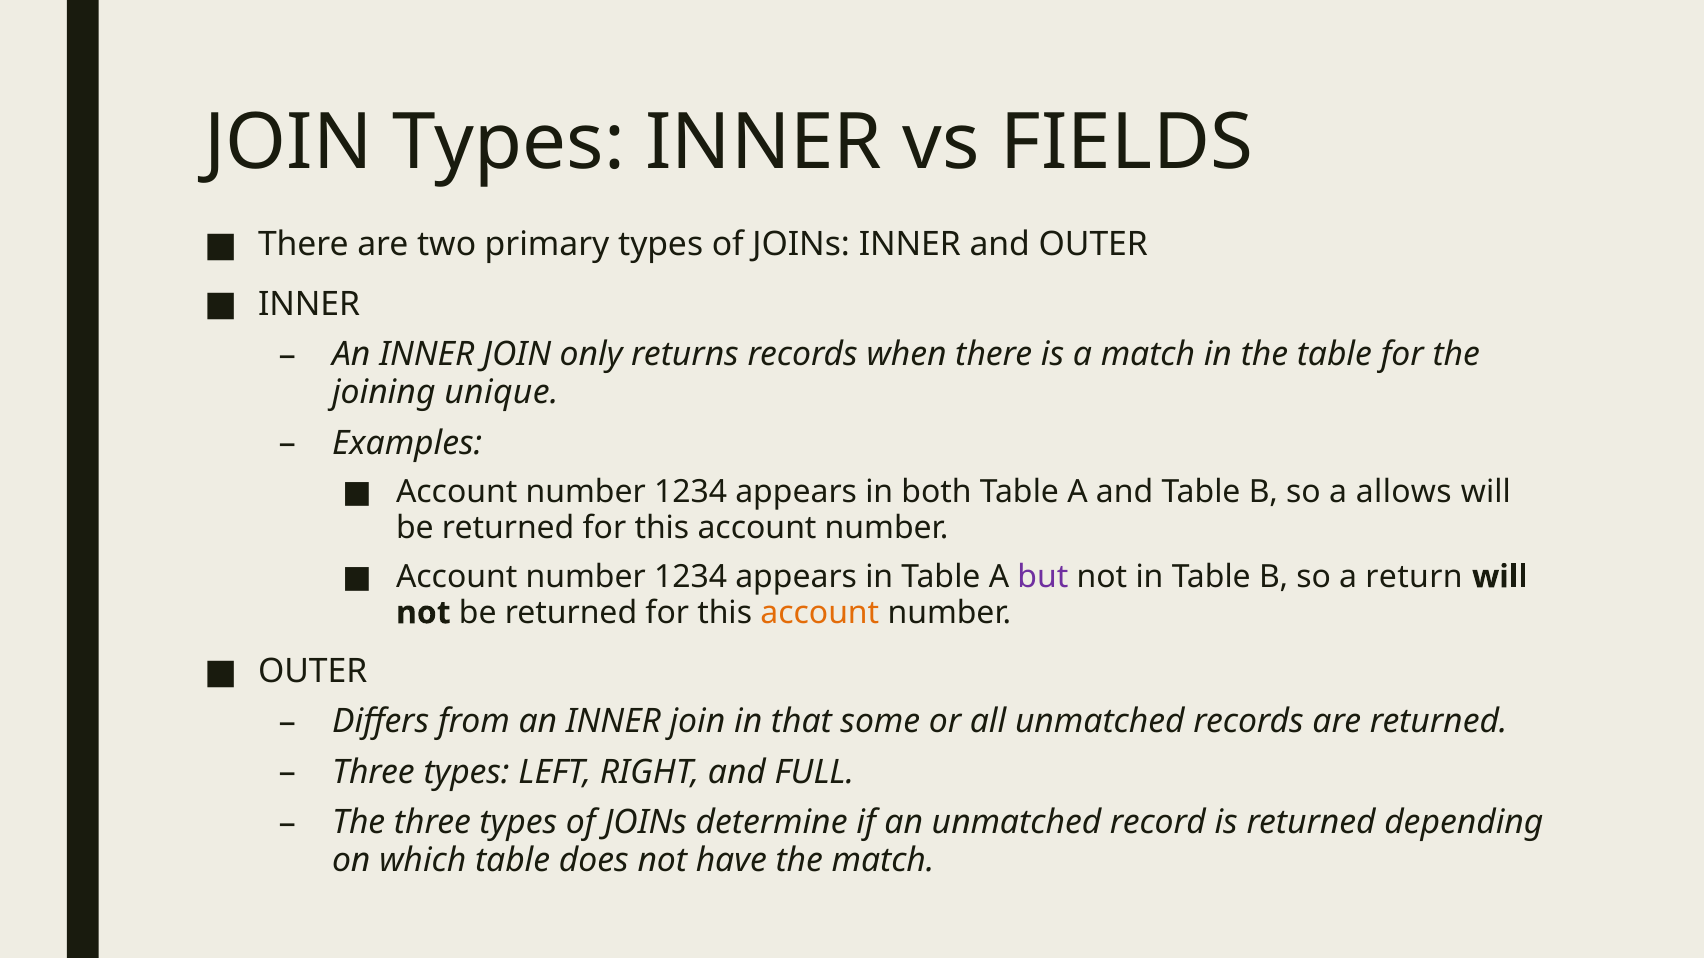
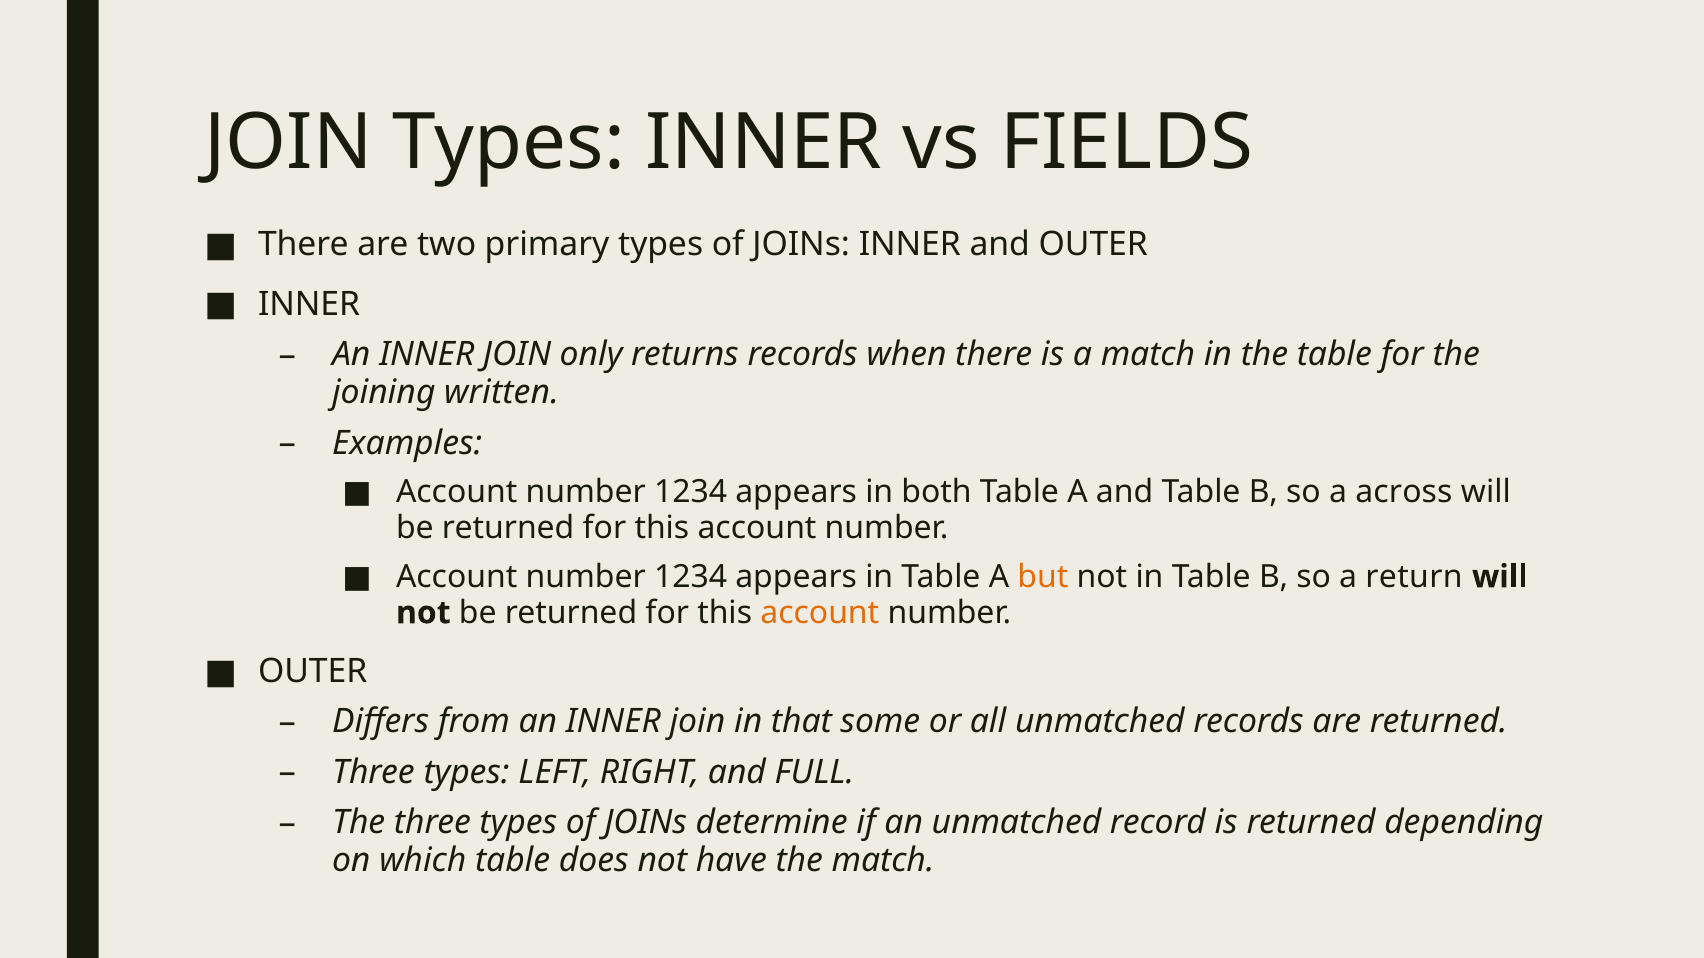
unique: unique -> written (502, 393)
allows: allows -> across (1404, 493)
but colour: purple -> orange (1043, 577)
